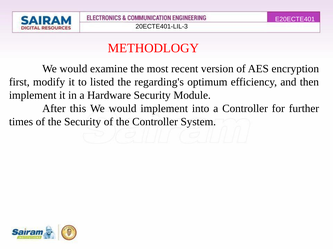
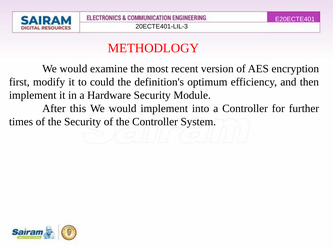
listed: listed -> could (102, 82)
regarding's: regarding's -> definition's (159, 82)
